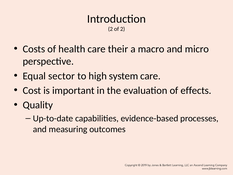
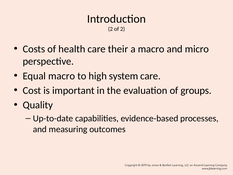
Equal sector: sector -> macro (62, 76)
effects: effects -> groups (196, 90)
